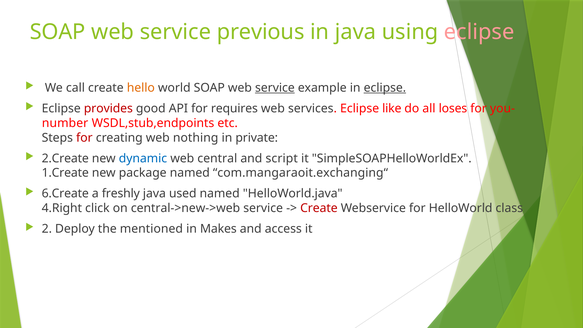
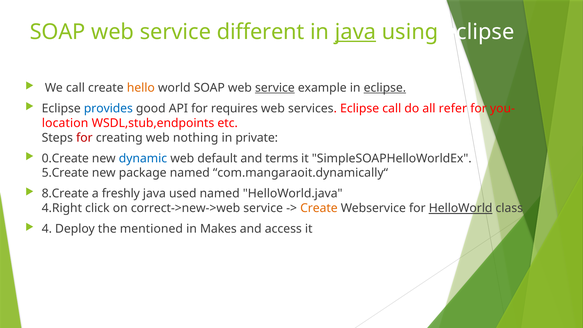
previous: previous -> different (261, 32)
java underline: none -> present (355, 32)
eclipse colour: pink -> white (479, 32)
provides colour: red -> blue (108, 108)
Eclipse like: like -> call (392, 108)
loses: loses -> refer (453, 108)
number: number -> location (65, 123)
2.Create: 2.Create -> 0.Create (65, 158)
central: central -> default (217, 158)
script: script -> terms (282, 158)
1.Create: 1.Create -> 5.Create (65, 173)
com.mangaraoit.exchanging“: com.mangaraoit.exchanging“ -> com.mangaraoit.dynamically“ (300, 173)
6.Create: 6.Create -> 8.Create (65, 194)
central->new->web: central->new->web -> correct->new->web (186, 208)
Create colour: red -> orange (319, 208)
HelloWorld underline: none -> present (461, 208)
2: 2 -> 4 (47, 229)
